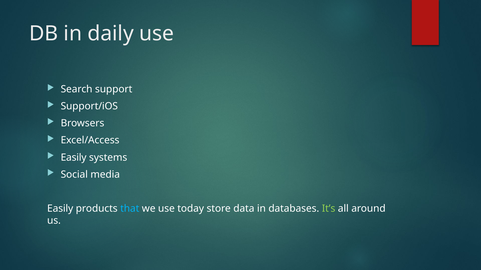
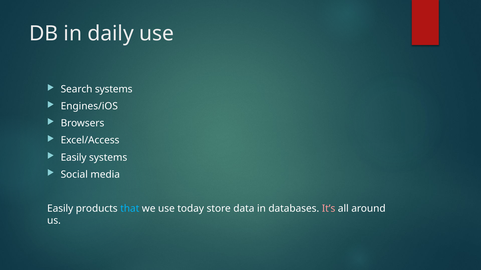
Search support: support -> systems (114, 90)
Support/iOS: Support/iOS -> Engines/iOS (89, 107)
It’s colour: light green -> pink (329, 209)
